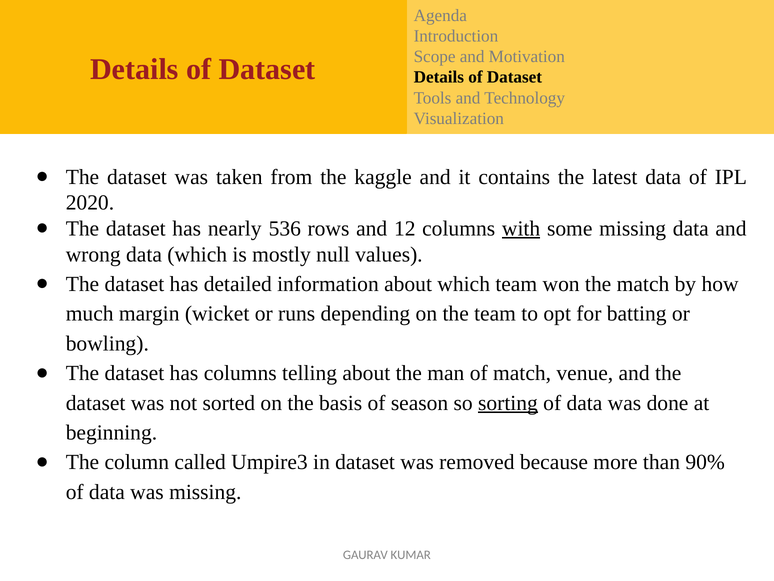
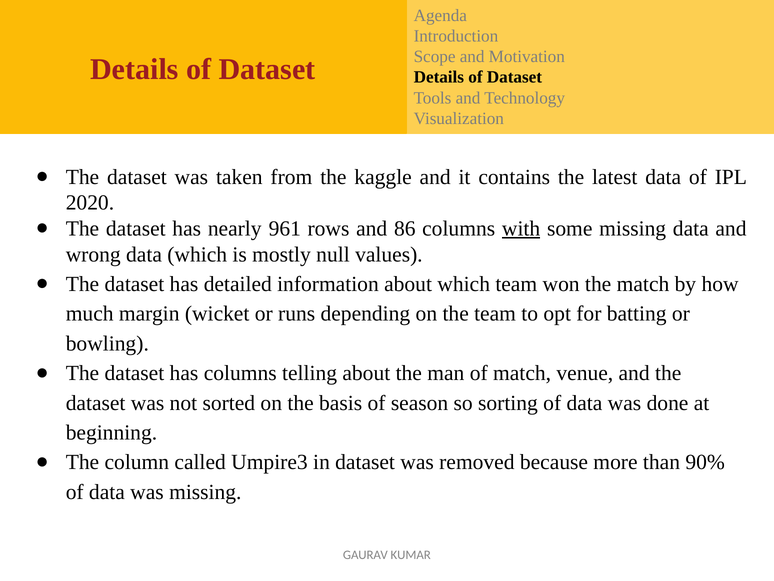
536: 536 -> 961 (285, 228)
12: 12 -> 86 (405, 228)
sorting underline: present -> none (508, 403)
